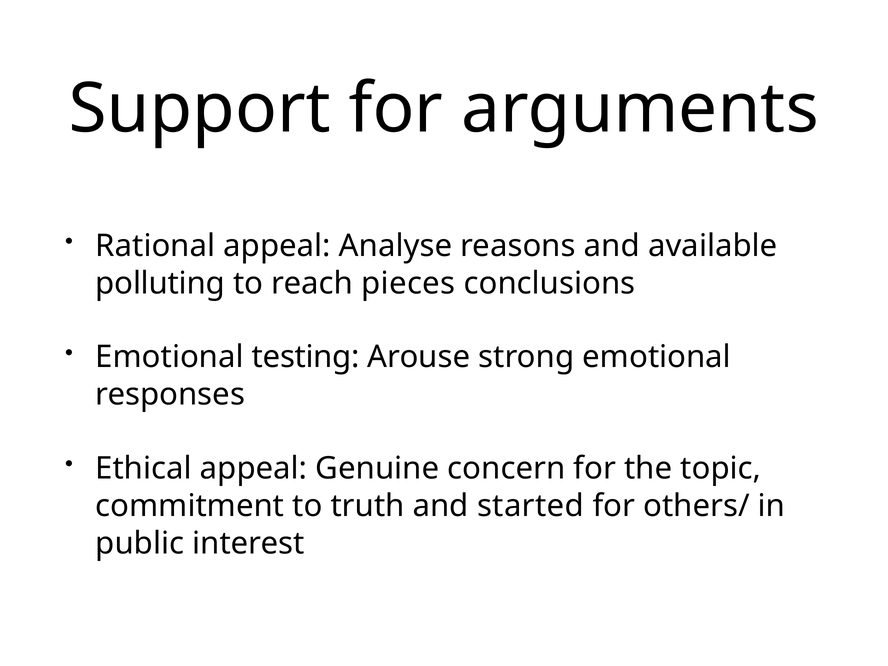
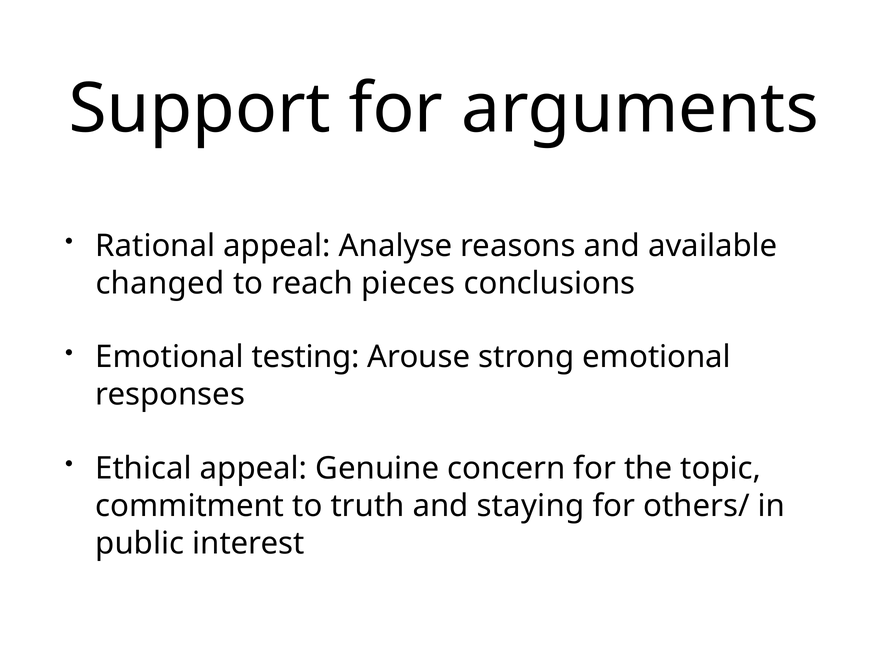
polluting: polluting -> changed (160, 283)
started: started -> staying (531, 506)
